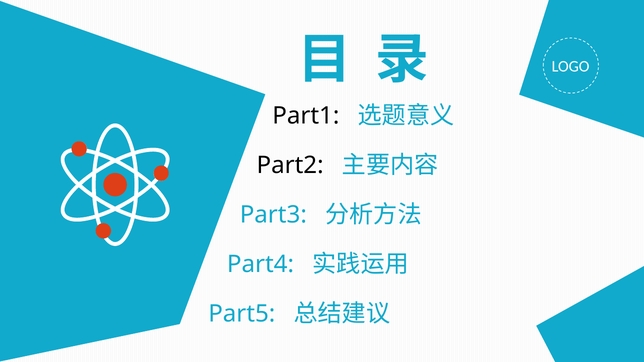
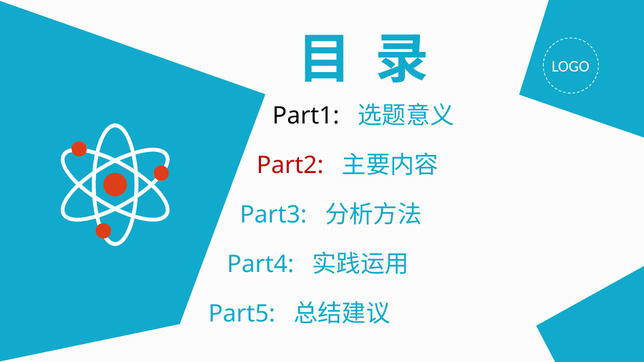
Part2 colour: black -> red (290, 166)
